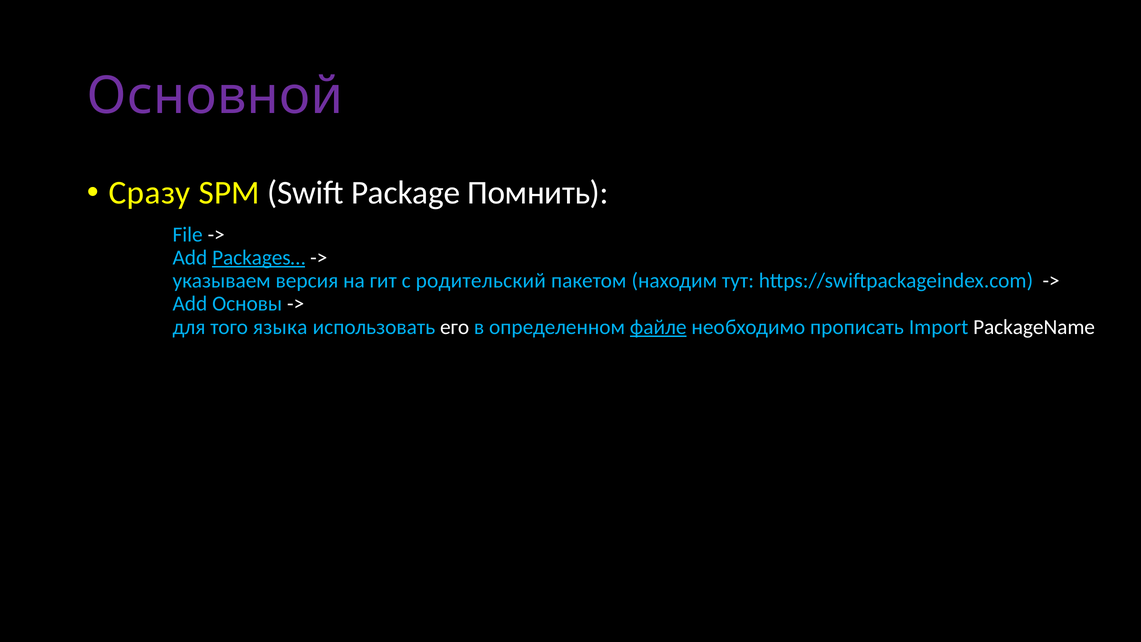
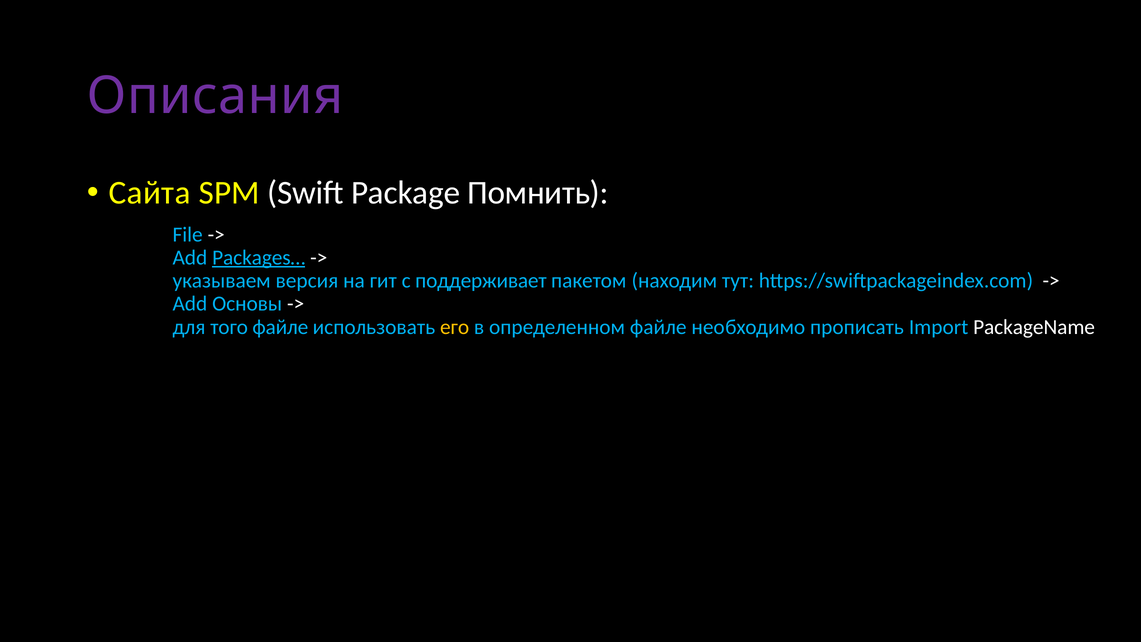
Основной: Основной -> Описания (215, 96)
Сразу: Сразу -> Сайта (150, 193)
родительский: родительский -> поддерживает (481, 281)
того языка: языка -> файле (280, 327)
его colour: white -> yellow (455, 327)
файле underline: present -> none (658, 327)
